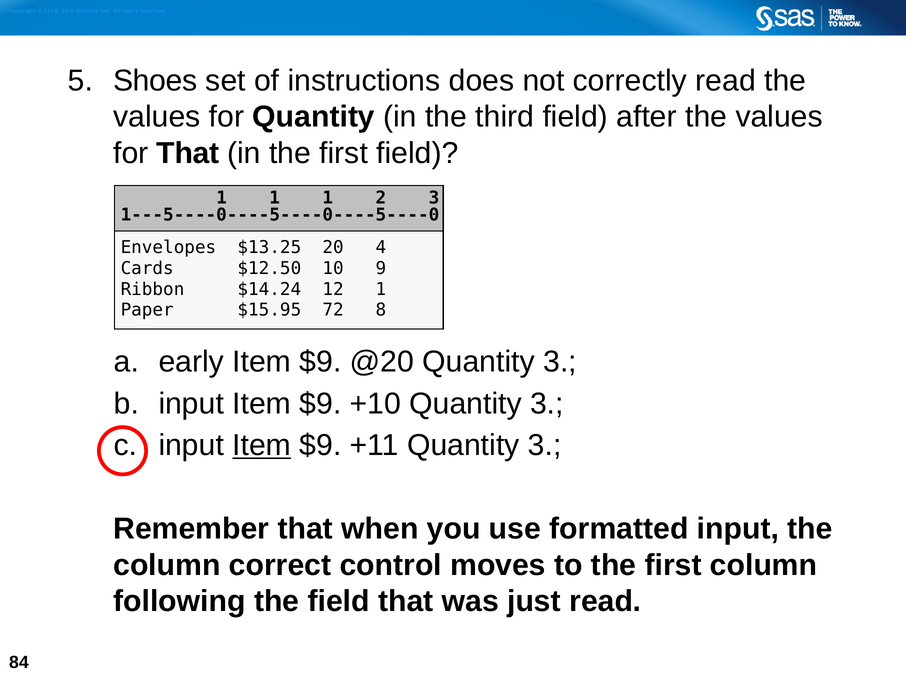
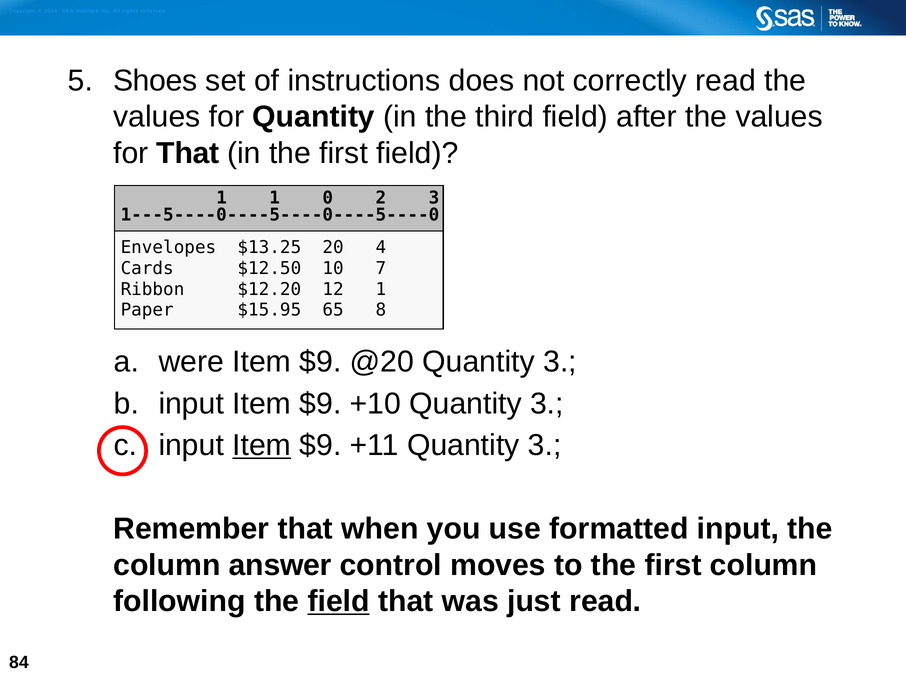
1 1 1: 1 -> 0 (328, 198)
9: 9 -> 7 (381, 268)
$14.24: $14.24 -> $12.20 (269, 289)
72: 72 -> 65 (333, 310)
early: early -> were (191, 362)
correct: correct -> answer (280, 565)
field underline: none -> present (339, 601)
